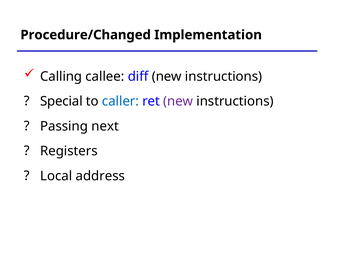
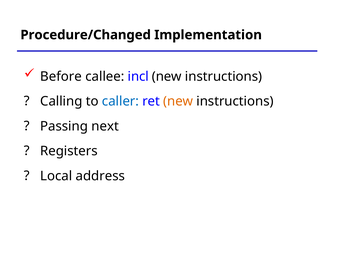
Calling: Calling -> Before (61, 76)
diff: diff -> incl (138, 76)
Special: Special -> Calling (61, 101)
new colour: purple -> orange (178, 101)
